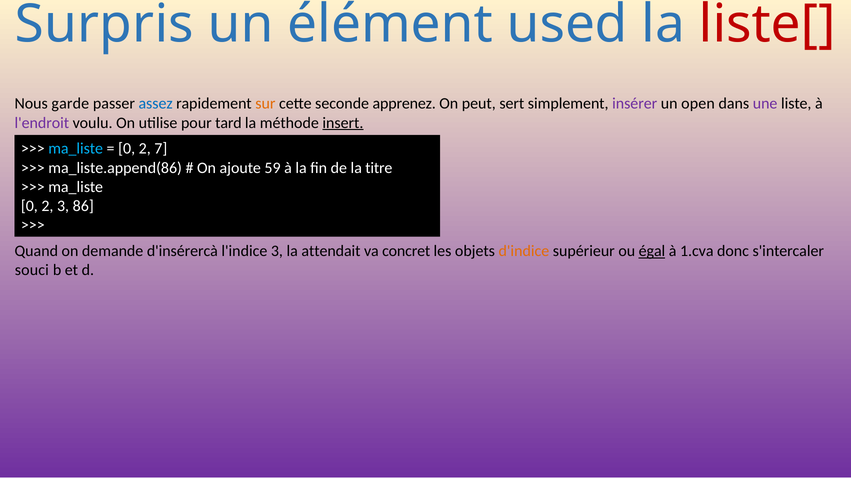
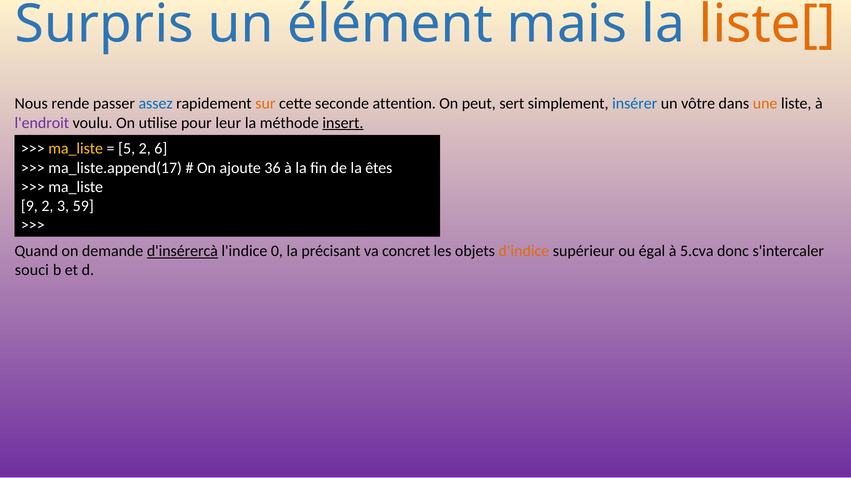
used: used -> mais (567, 24)
liste[ colour: red -> orange (767, 24)
garde: garde -> rende (70, 104)
apprenez: apprenez -> attention (404, 104)
insérer colour: purple -> blue (635, 104)
open: open -> vôtre (698, 104)
une colour: purple -> orange (765, 104)
tard: tard -> leur (228, 123)
ma_liste colour: light blue -> yellow (76, 149)
0: 0 -> 5 (127, 149)
7: 7 -> 6 (161, 149)
ma_liste.append(86: ma_liste.append(86 -> ma_liste.append(17 (115, 168)
59: 59 -> 36 (273, 168)
titre: titre -> êtes (379, 168)
0: 0 -> 9 (29, 206)
86: 86 -> 59 (83, 206)
d'insérercà underline: none -> present (182, 251)
l'indice 3: 3 -> 0 (277, 251)
attendait: attendait -> précisant (331, 251)
égal underline: present -> none (652, 251)
1.cva: 1.cva -> 5.cva (697, 251)
